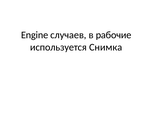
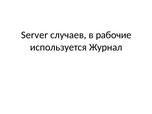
Engine: Engine -> Server (34, 35)
Снимка: Снимка -> Журнал (106, 47)
